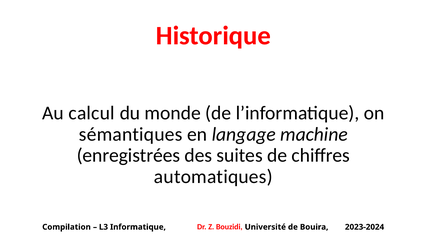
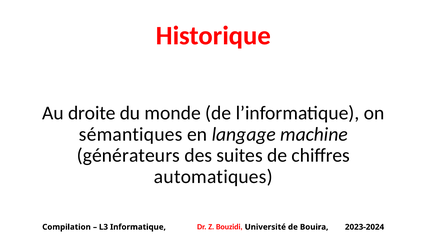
calcul: calcul -> droite (92, 113)
enregistrées: enregistrées -> générateurs (128, 156)
